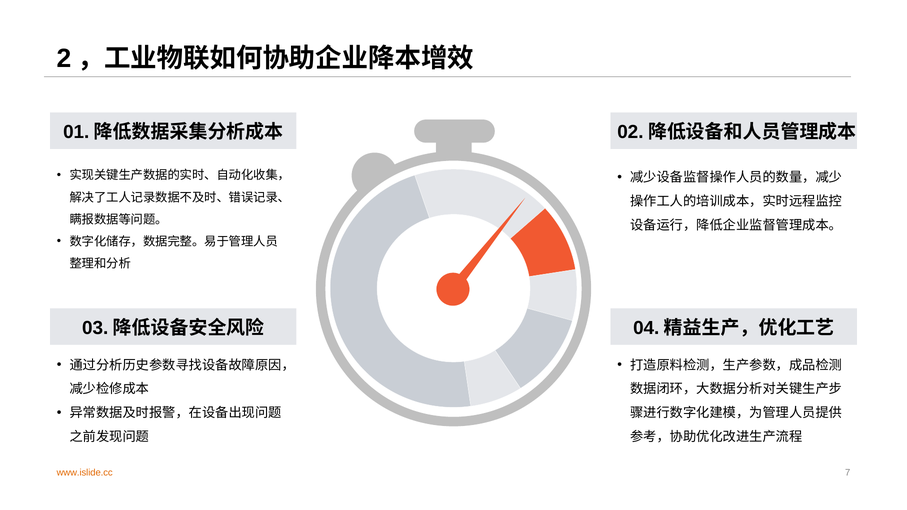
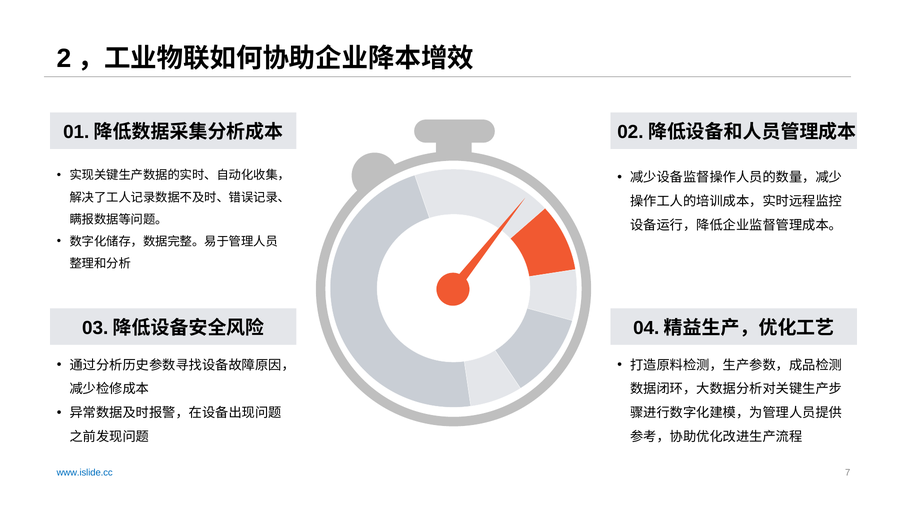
www.islide.cc colour: orange -> blue (85, 473)
